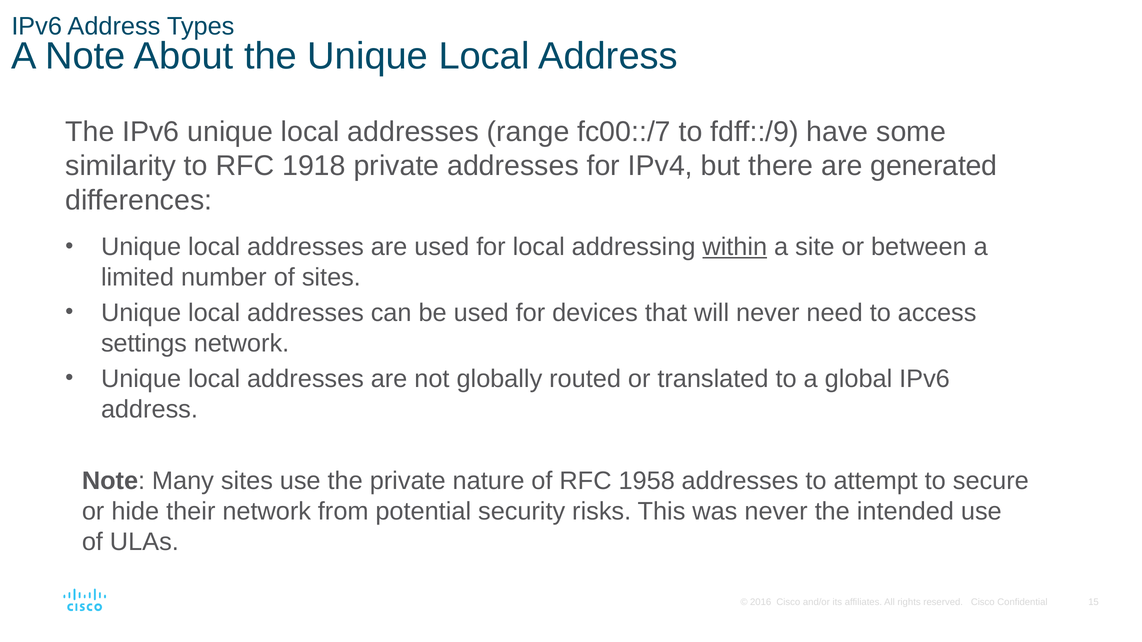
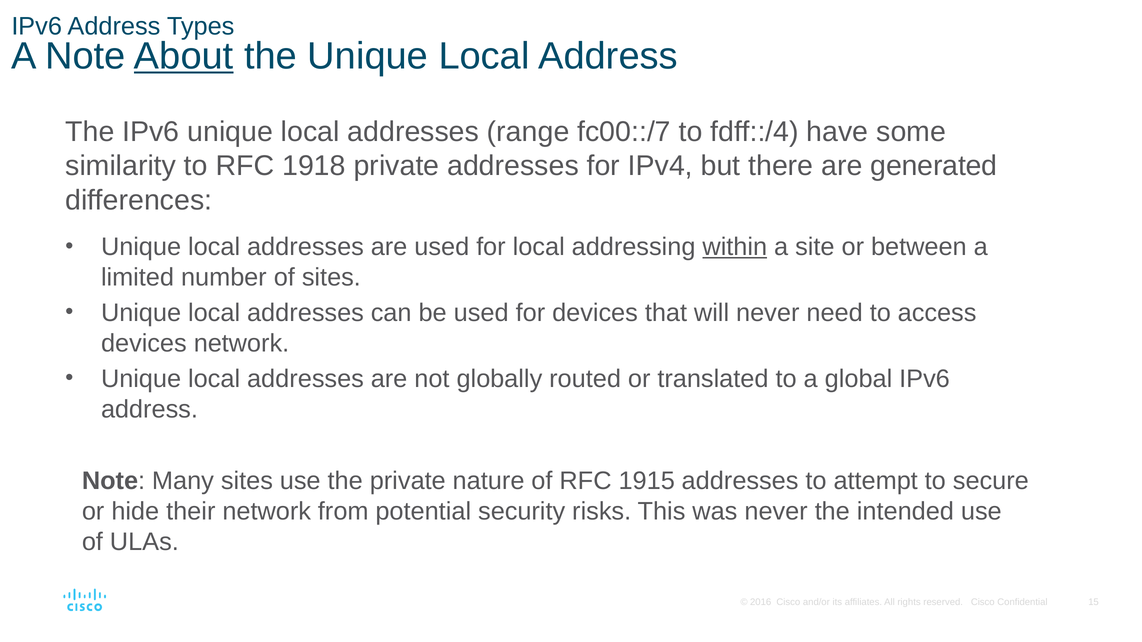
About underline: none -> present (184, 56)
fdff::/9: fdff::/9 -> fdff::/4 (754, 132)
settings: settings -> devices (144, 344)
1958: 1958 -> 1915 (647, 481)
